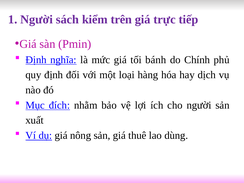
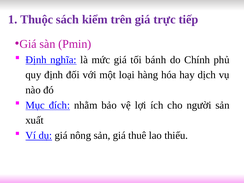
1 Người: Người -> Thuộc (37, 19)
dùng: dùng -> thiếu (176, 135)
